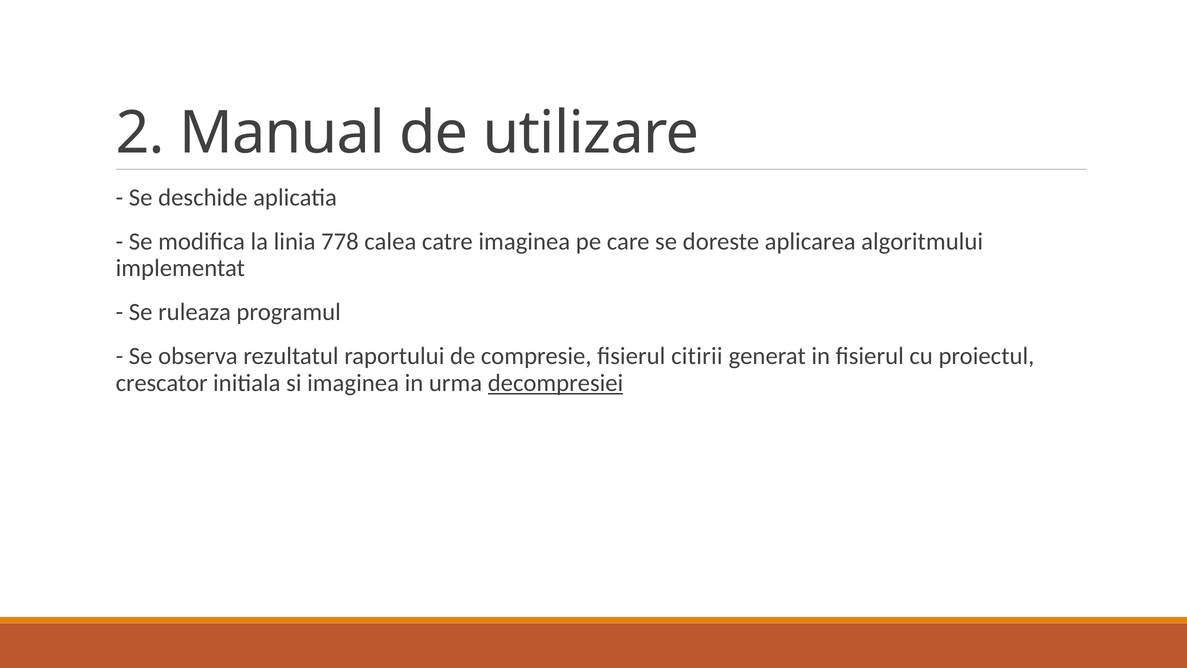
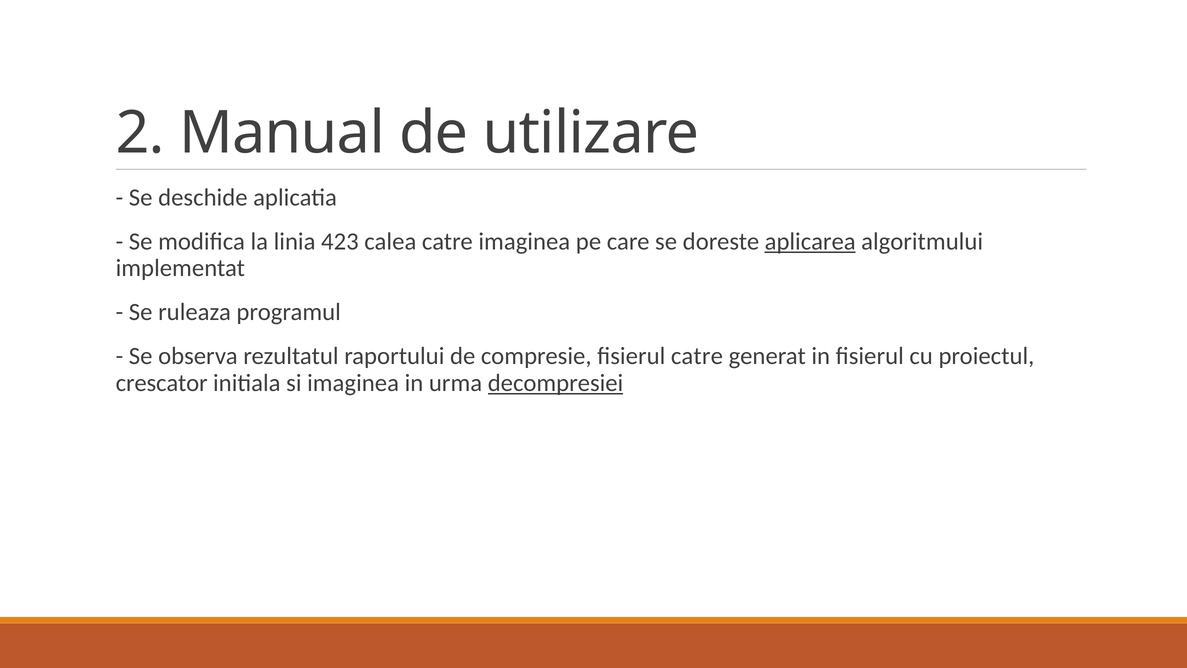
778: 778 -> 423 (340, 241)
aplicarea underline: none -> present (810, 241)
fisierul citirii: citirii -> catre (697, 356)
